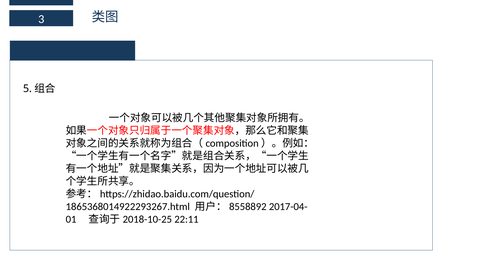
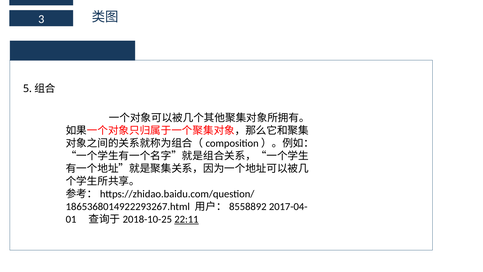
22:11 underline: none -> present (186, 219)
